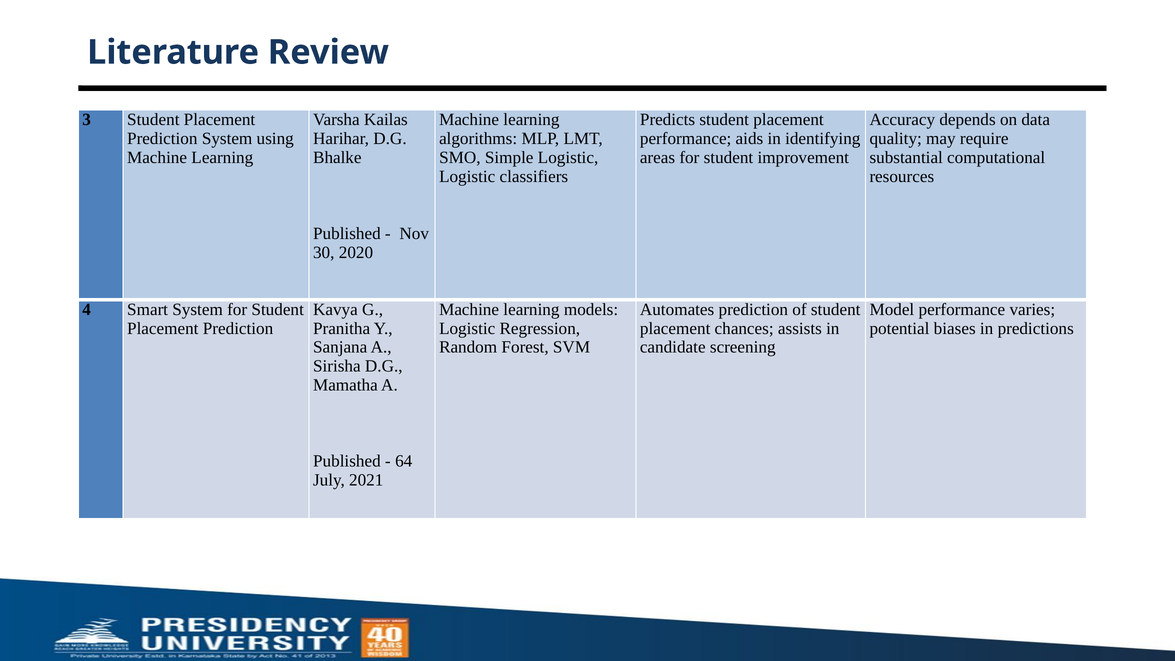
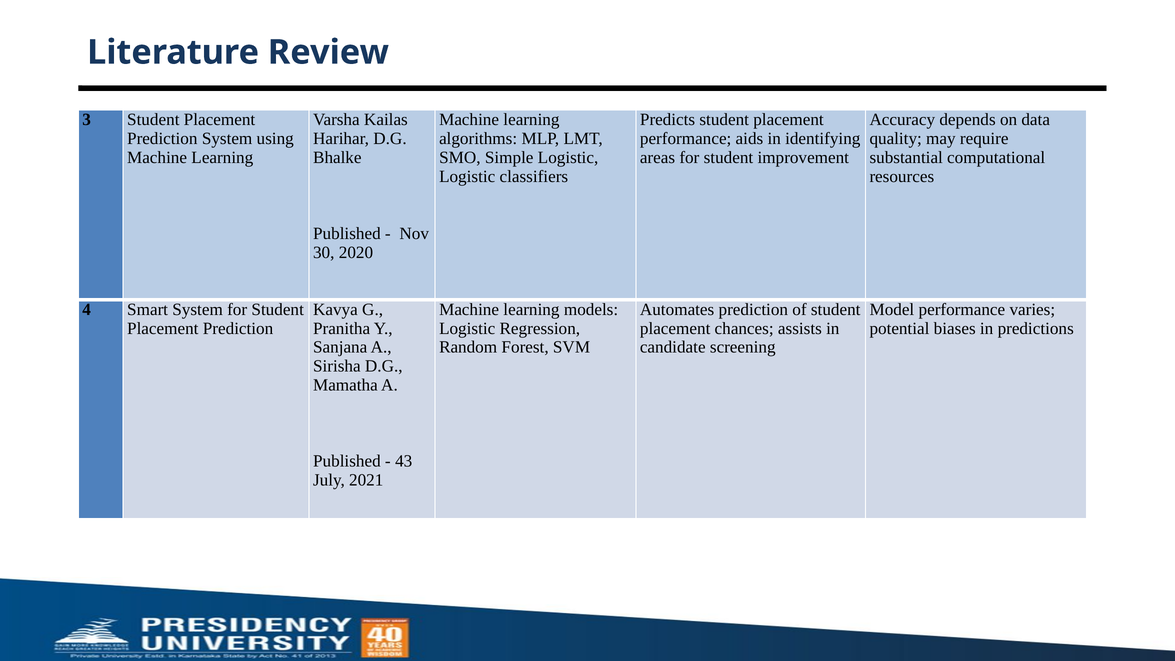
64: 64 -> 43 (404, 461)
